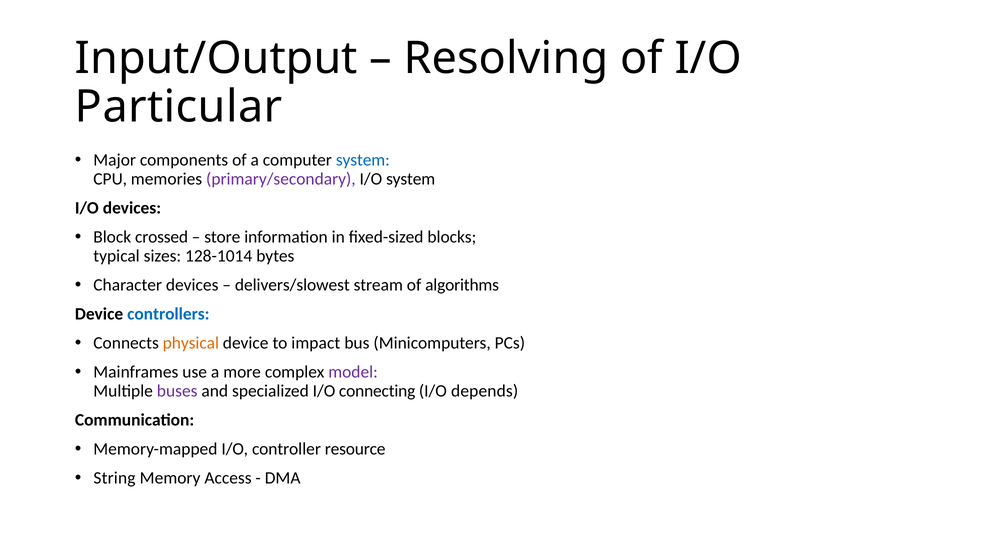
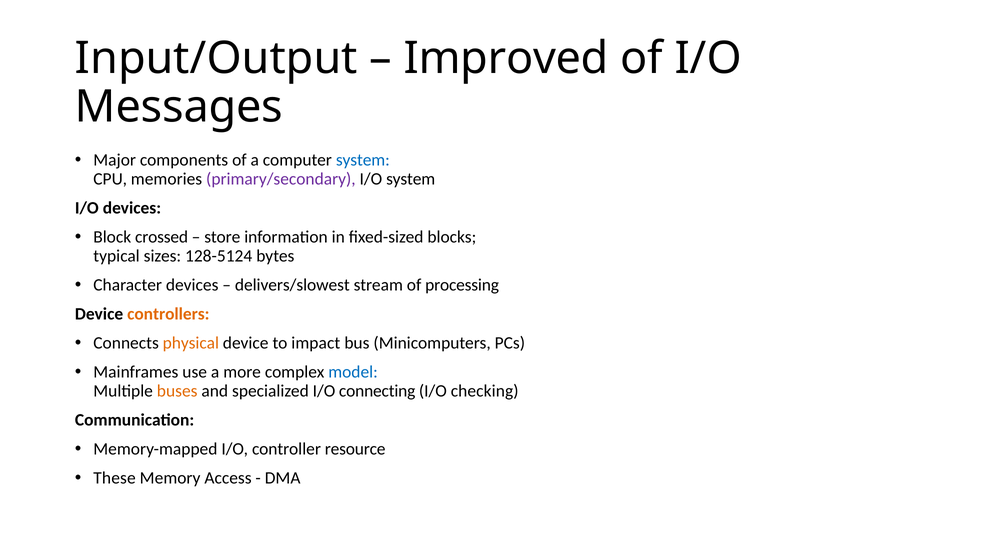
Resolving: Resolving -> Improved (506, 58)
Particular: Particular -> Messages (179, 107)
128-1014: 128-1014 -> 128-5124 (219, 256)
algorithms: algorithms -> processing (462, 285)
controllers colour: blue -> orange (168, 314)
model colour: purple -> blue (353, 372)
buses colour: purple -> orange (177, 391)
depends: depends -> checking (485, 391)
String: String -> These (115, 478)
